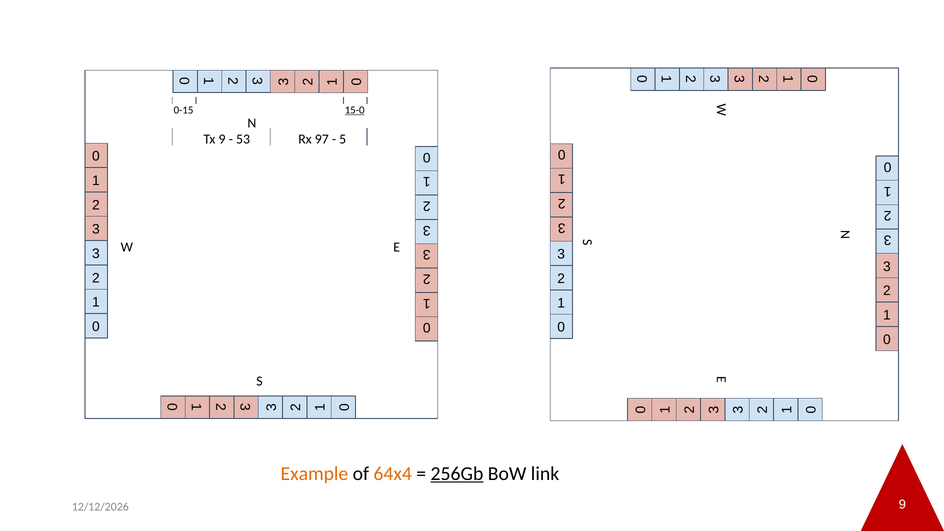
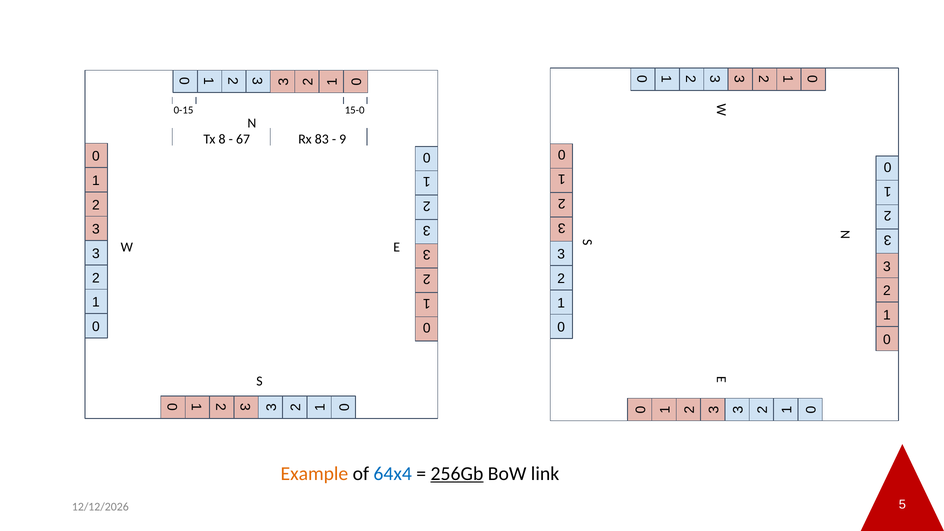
15-0 underline: present -> none (355, 110)
Tx 9: 9 -> 8 (222, 139)
53: 53 -> 67 (243, 139)
97: 97 -> 83 (322, 139)
5: 5 -> 9 (343, 139)
64x4 colour: orange -> blue (393, 474)
9: 9 -> 5 (902, 504)
